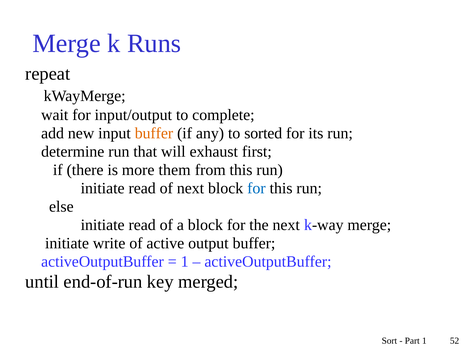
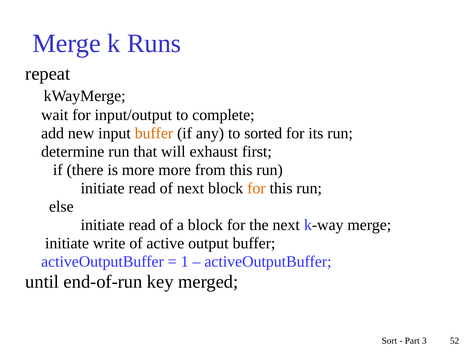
more them: them -> more (175, 170)
for colour: blue -> orange (256, 188)
Part 1: 1 -> 3 (424, 341)
